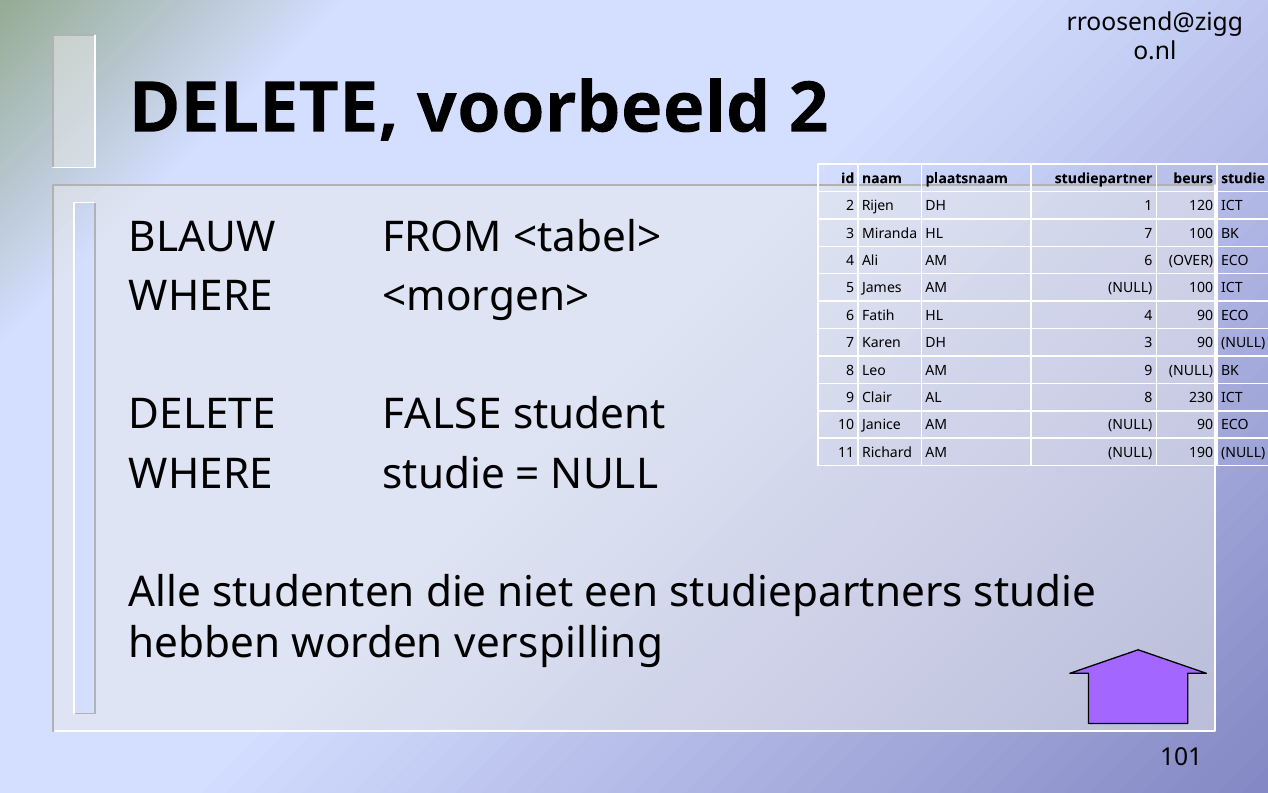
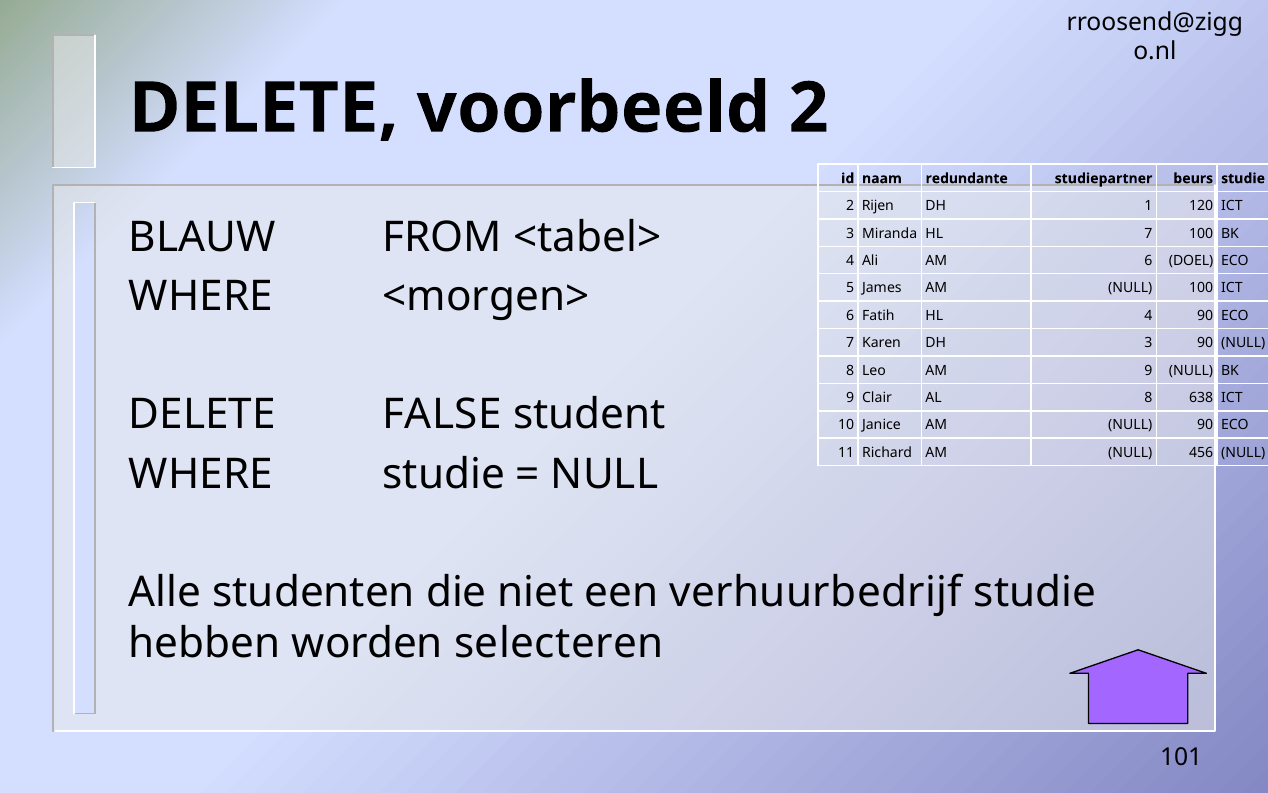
plaatsnaam: plaatsnaam -> redundante (967, 178)
OVER: OVER -> DOEL (1191, 261)
230: 230 -> 638 (1201, 398)
190: 190 -> 456 (1201, 452)
studiepartners: studiepartners -> verhuurbedrijf (816, 592)
verspilling: verspilling -> selecteren (559, 643)
